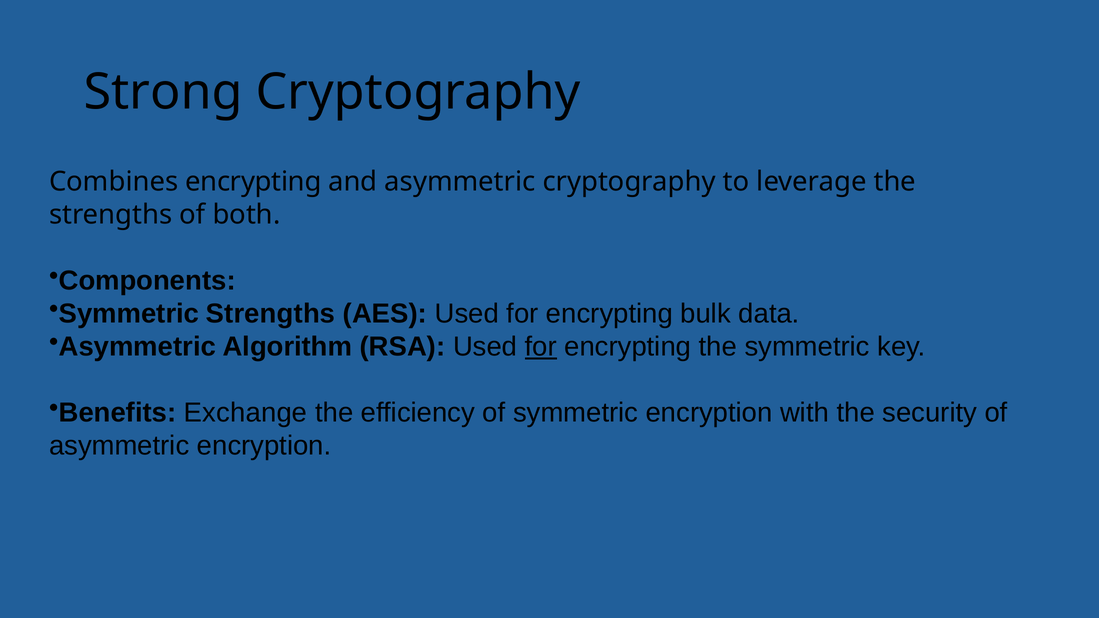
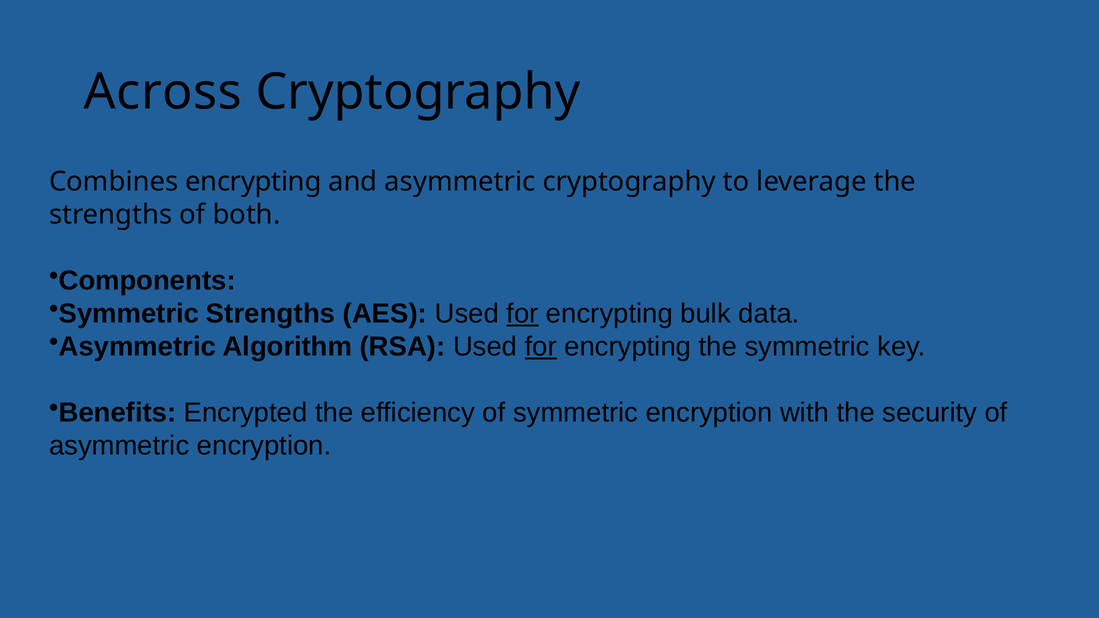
Strong: Strong -> Across (163, 92)
for underline: none -> present (522, 314)
Exchange: Exchange -> Encrypted (246, 413)
